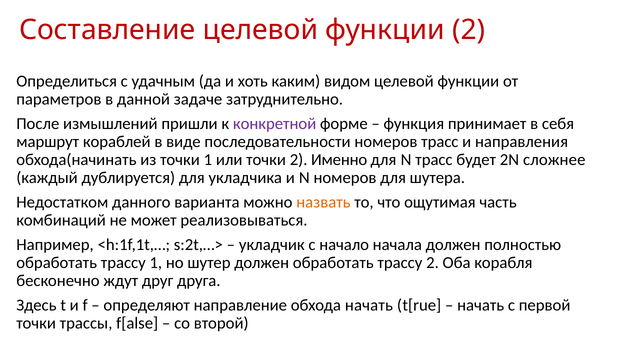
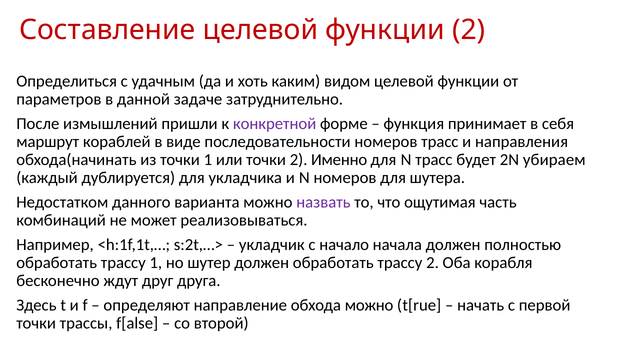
сложнее: сложнее -> убираем (554, 160)
назвать colour: orange -> purple (323, 202)
обхода начать: начать -> можно (369, 305)
